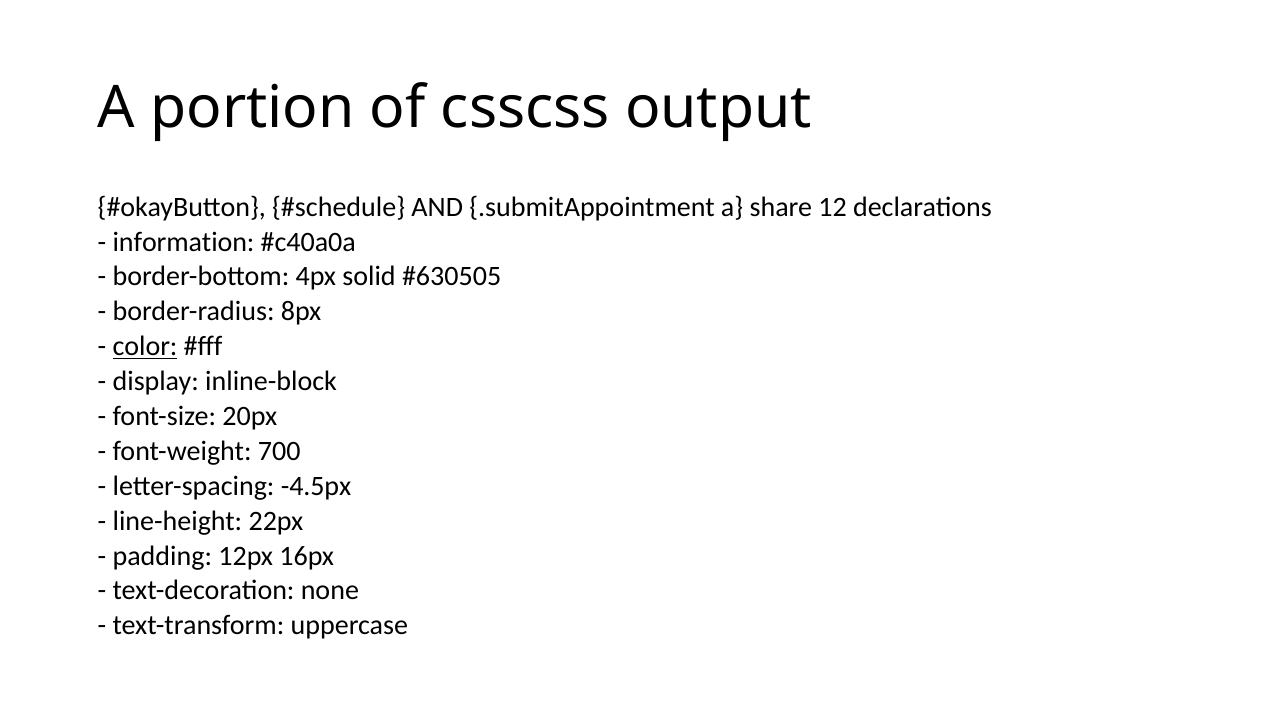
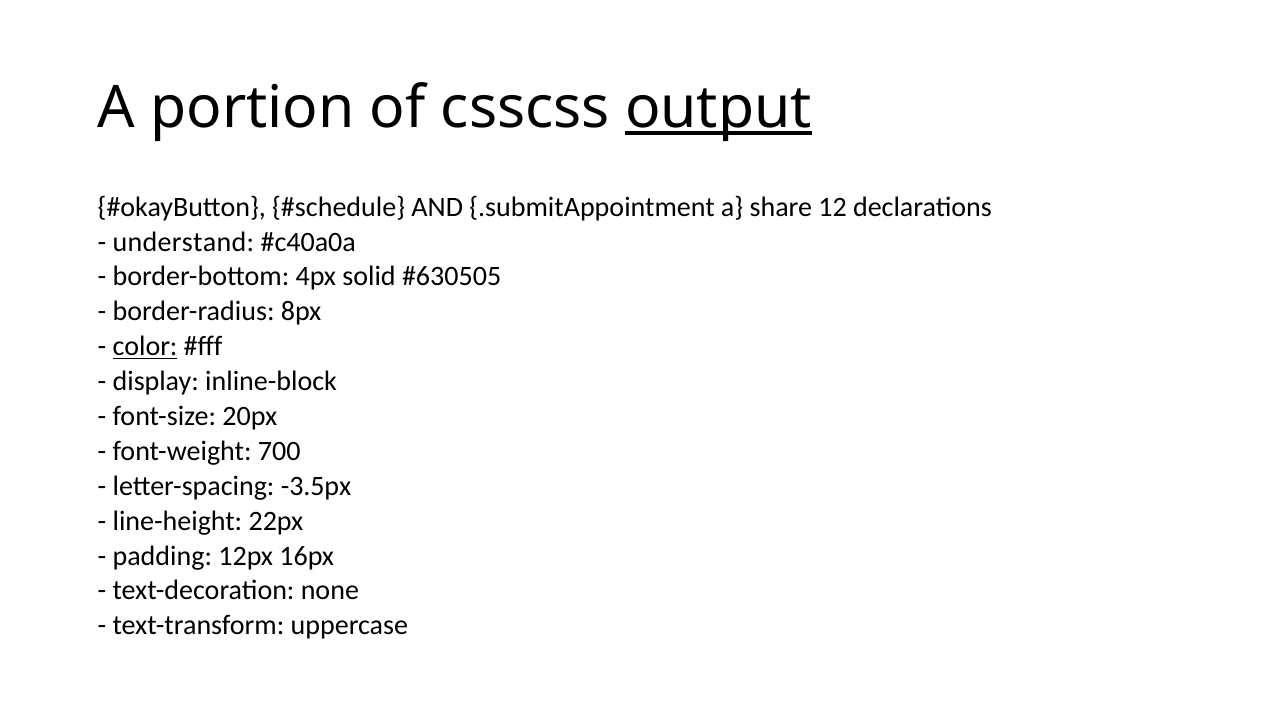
output underline: none -> present (718, 108)
information: information -> understand (183, 242)
-4.5px: -4.5px -> -3.5px (316, 486)
